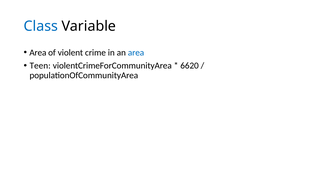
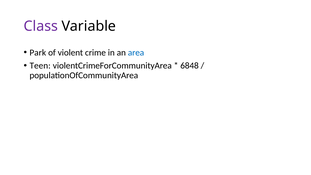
Class colour: blue -> purple (41, 26)
Area: Area -> Park (38, 53)
6620: 6620 -> 6848 (190, 66)
